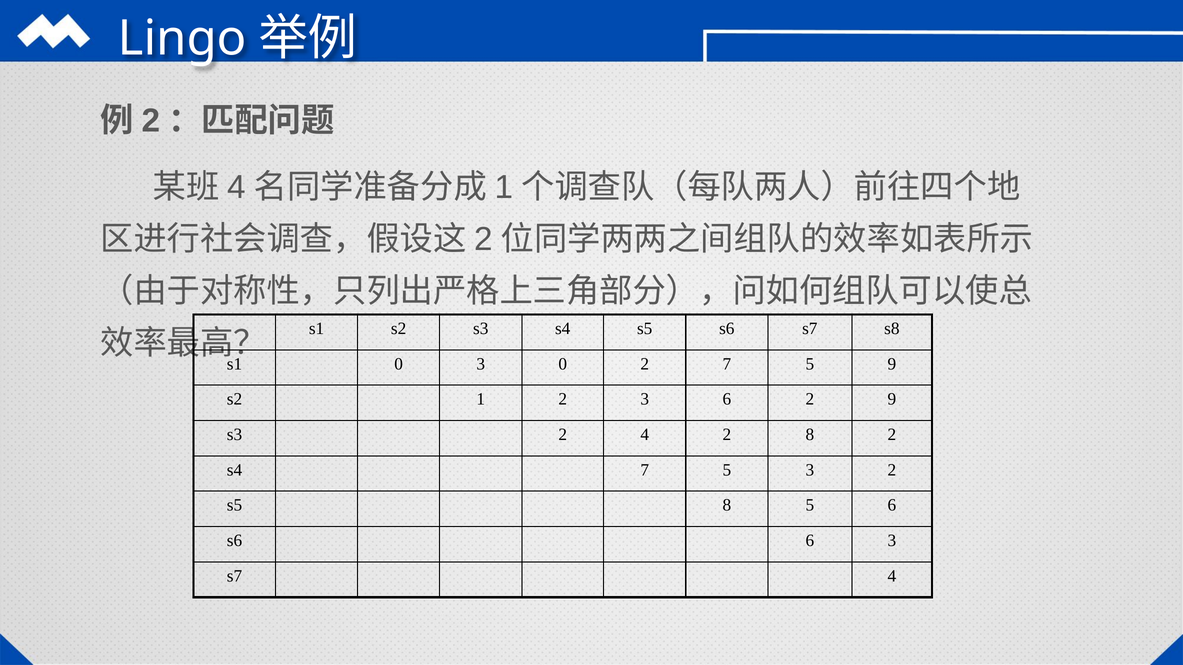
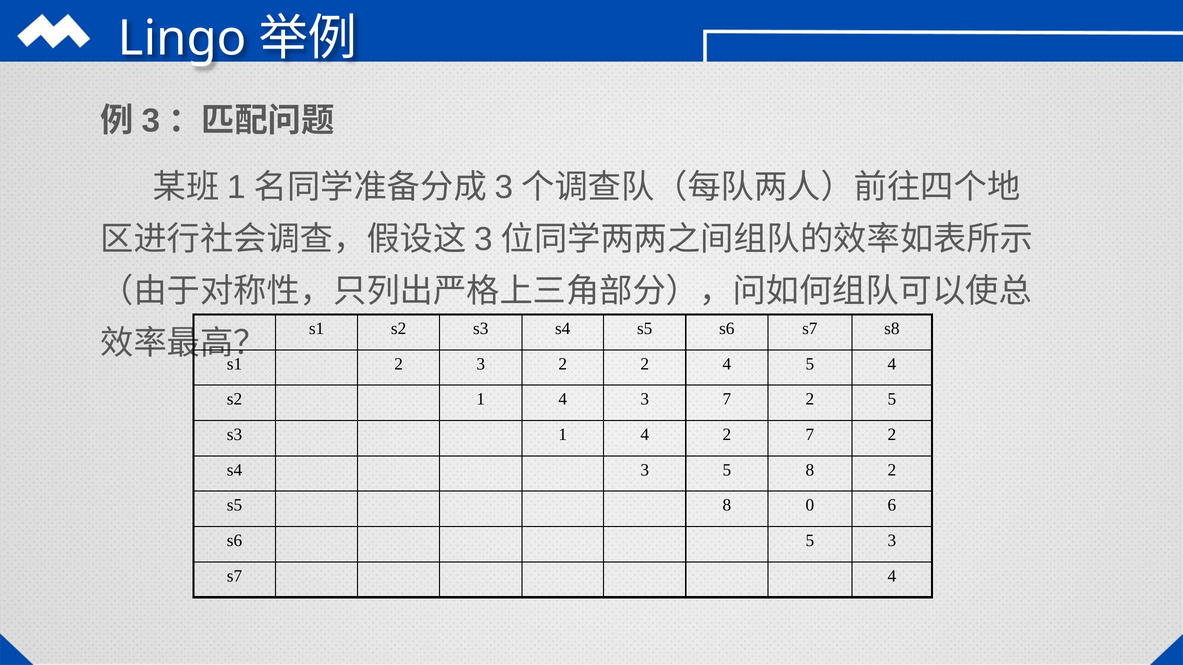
2: 2 -> 3 (151, 121)
4: 4 -> 1 (237, 187)
1: 1 -> 3 (504, 187)
2: 2 -> 3 (484, 239)
0: 0 -> 2 (399, 364)
3 0: 0 -> 2 (563, 364)
2 7: 7 -> 4 (727, 364)
5 9: 9 -> 4 (892, 364)
s2 1 2: 2 -> 4 (563, 399)
3 6: 6 -> 7 (727, 399)
2 9: 9 -> 5 (892, 399)
s3 2: 2 -> 1 (563, 435)
2 8: 8 -> 7 (810, 435)
s4 7: 7 -> 3 (645, 470)
5 3: 3 -> 8 (810, 470)
8 5: 5 -> 0 (810, 506)
s6 6: 6 -> 5 (810, 541)
